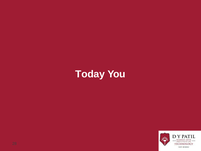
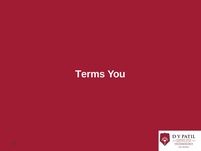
Today: Today -> Terms (90, 74)
